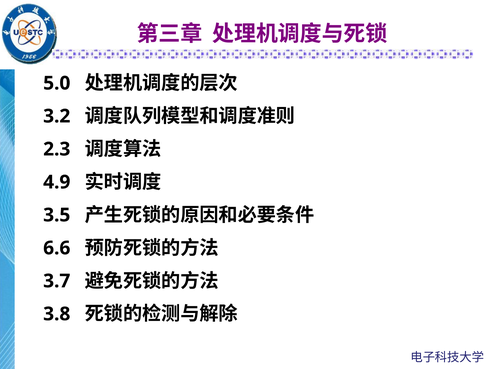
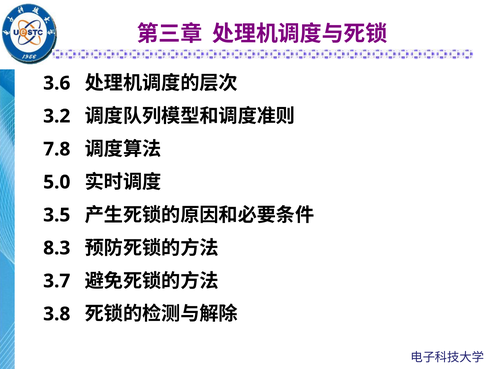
5.0: 5.0 -> 3.6 (57, 83)
2.3: 2.3 -> 7.8 (57, 149)
4.9: 4.9 -> 5.0 (57, 182)
6.6: 6.6 -> 8.3 (57, 248)
